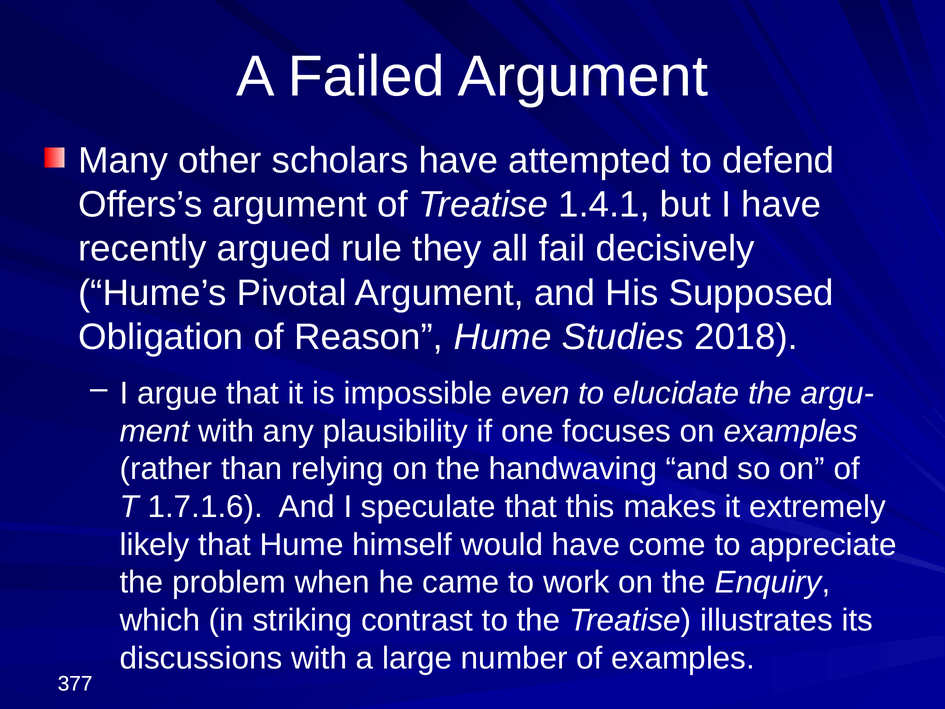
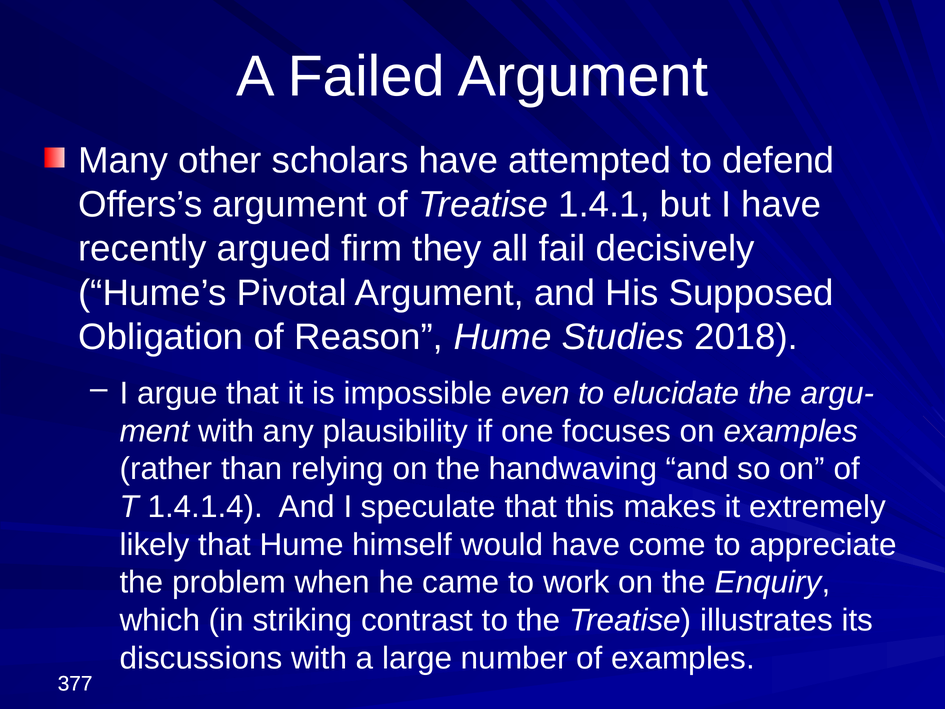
rule: rule -> firm (372, 249)
1.7.1.6: 1.7.1.6 -> 1.4.1.4 (205, 507)
